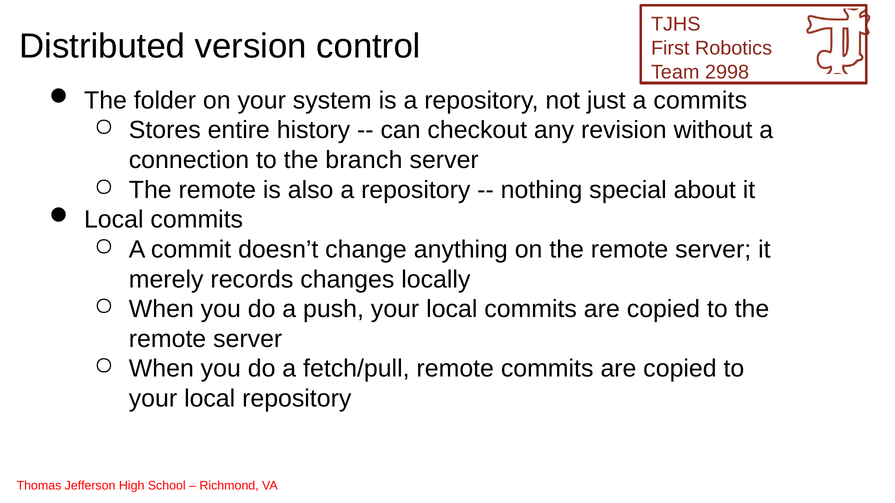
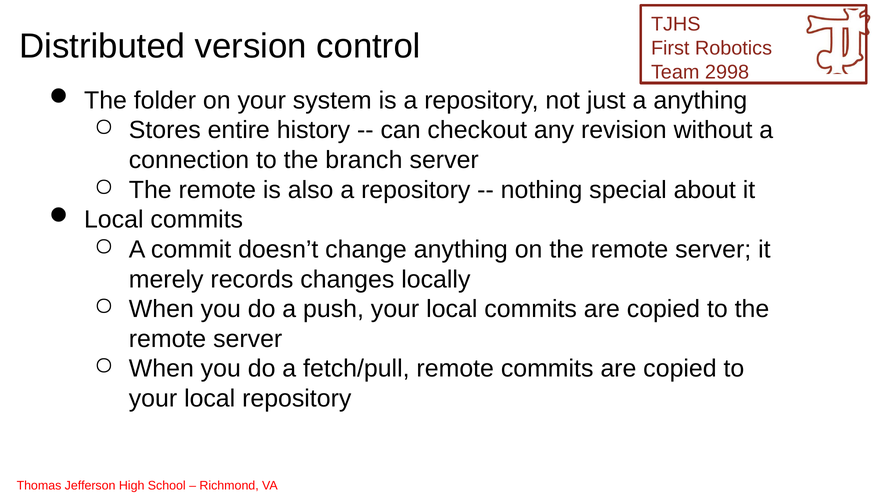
a commits: commits -> anything (700, 100)
